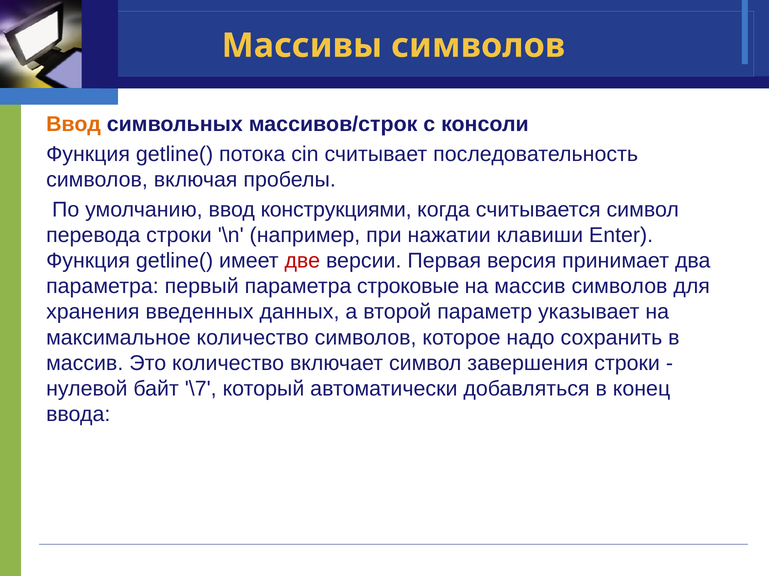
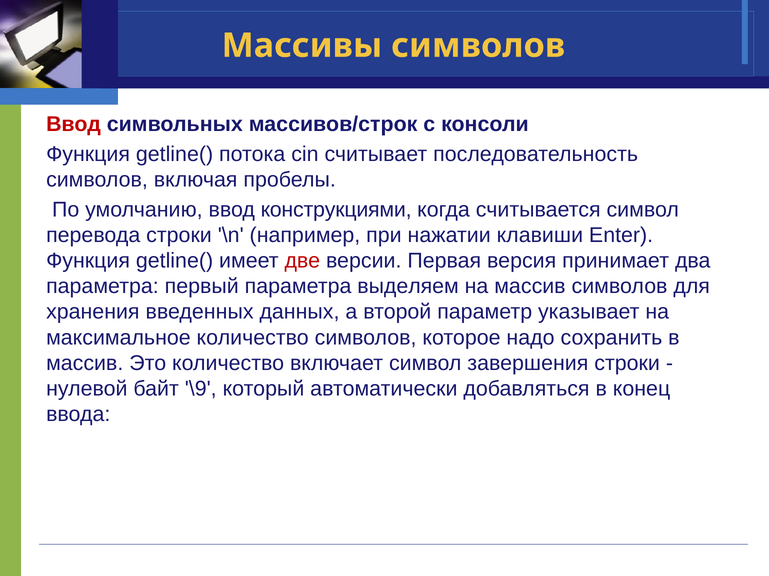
Ввод colour: orange -> red (74, 124)
строковые: строковые -> выделяем (408, 287)
\7: \7 -> \9 (201, 389)
